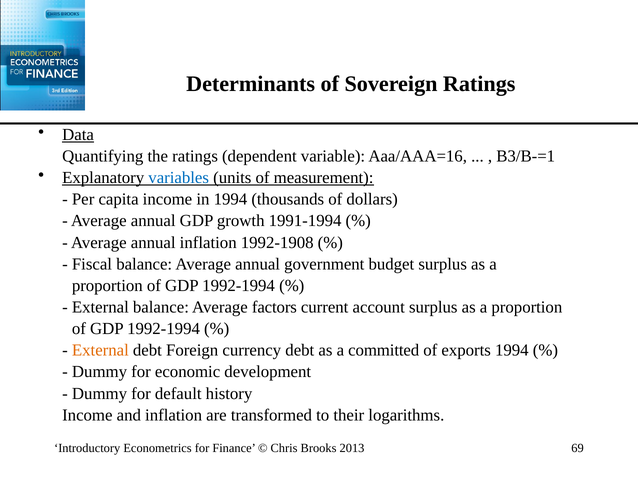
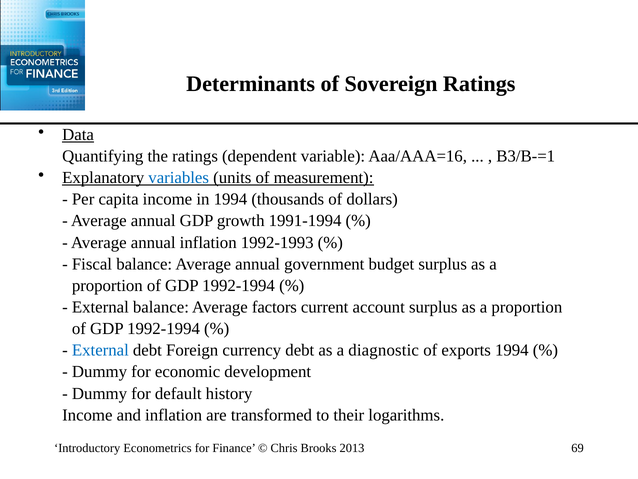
1992-1908: 1992-1908 -> 1992-1993 (277, 242)
External colour: orange -> blue (100, 350)
committed: committed -> diagnostic (384, 350)
